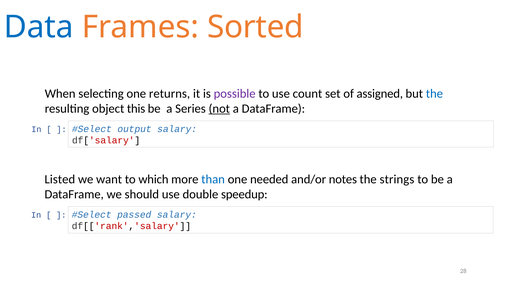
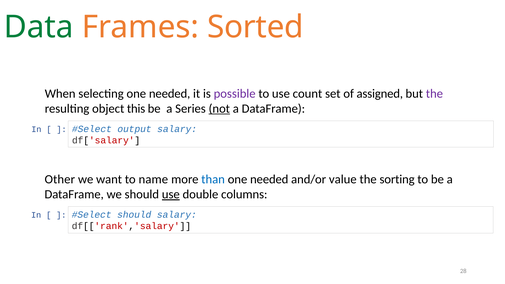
Data colour: blue -> green (39, 27)
selecting one returns: returns -> needed (170, 94)
the colour: blue -> purple (434, 94)
Listed: Listed -> Other (60, 179)
which: which -> name (153, 179)
notes: notes -> value (343, 179)
strings: strings -> sorting (397, 179)
use underline: none -> present (171, 194)
speedup: speedup -> columns (244, 194)
passed: passed -> should (134, 215)
